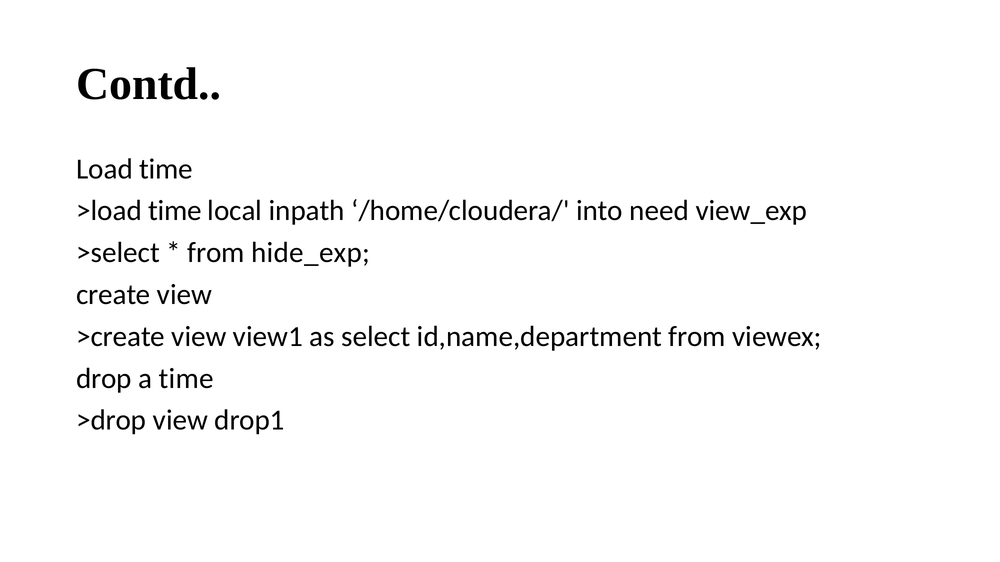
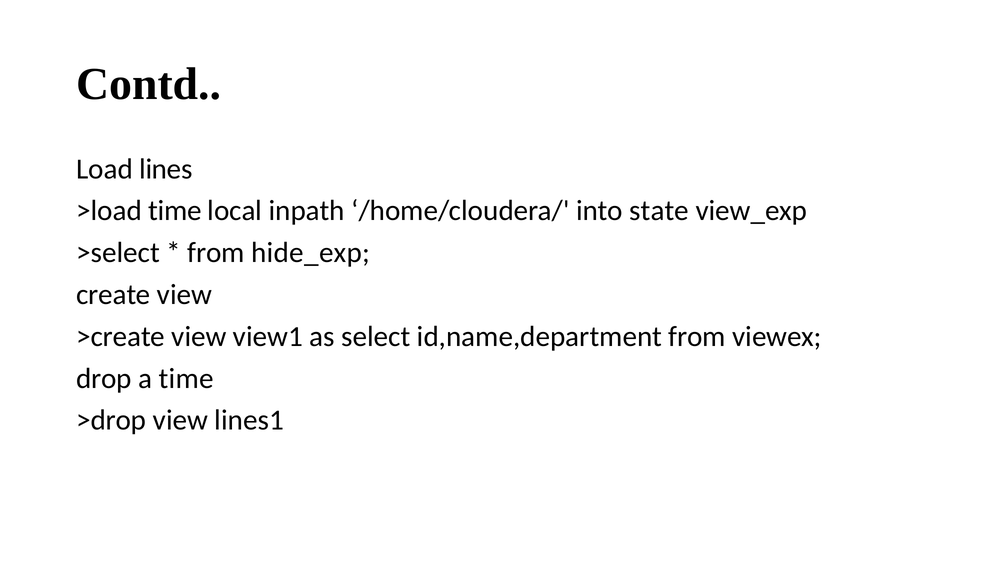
Load time: time -> lines (166, 169)
need: need -> state (659, 211)
drop1: drop1 -> lines1 (249, 421)
